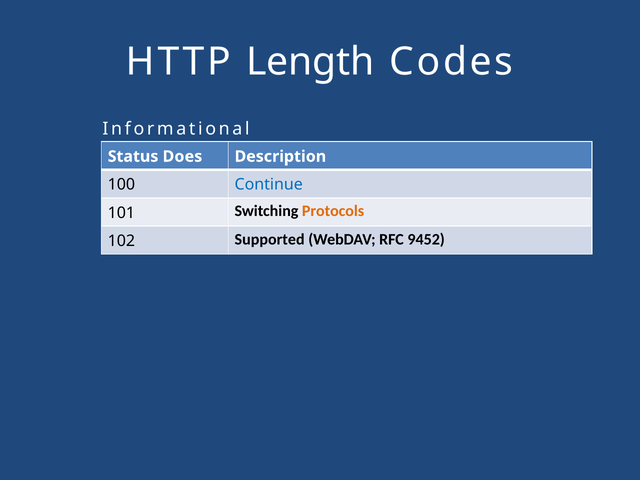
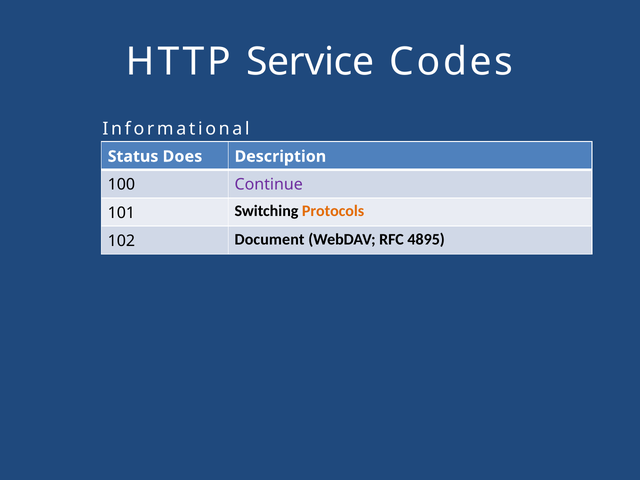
Length: Length -> Service (310, 62)
Continue colour: blue -> purple (269, 185)
Supported: Supported -> Document (270, 239)
9452: 9452 -> 4895 (426, 239)
